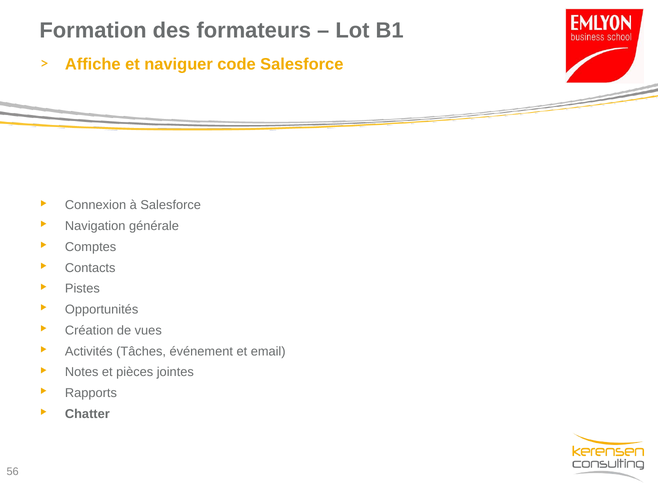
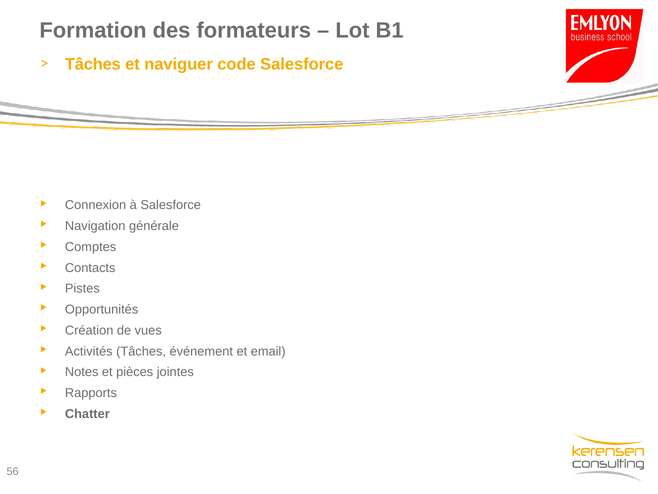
Affiche: Affiche -> Tâches (93, 64)
